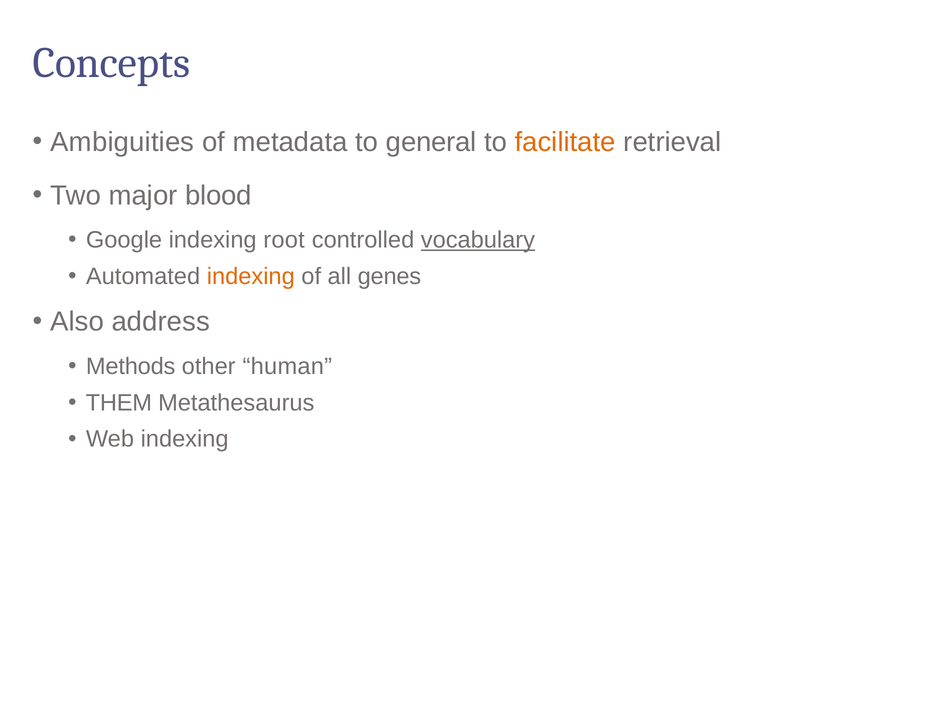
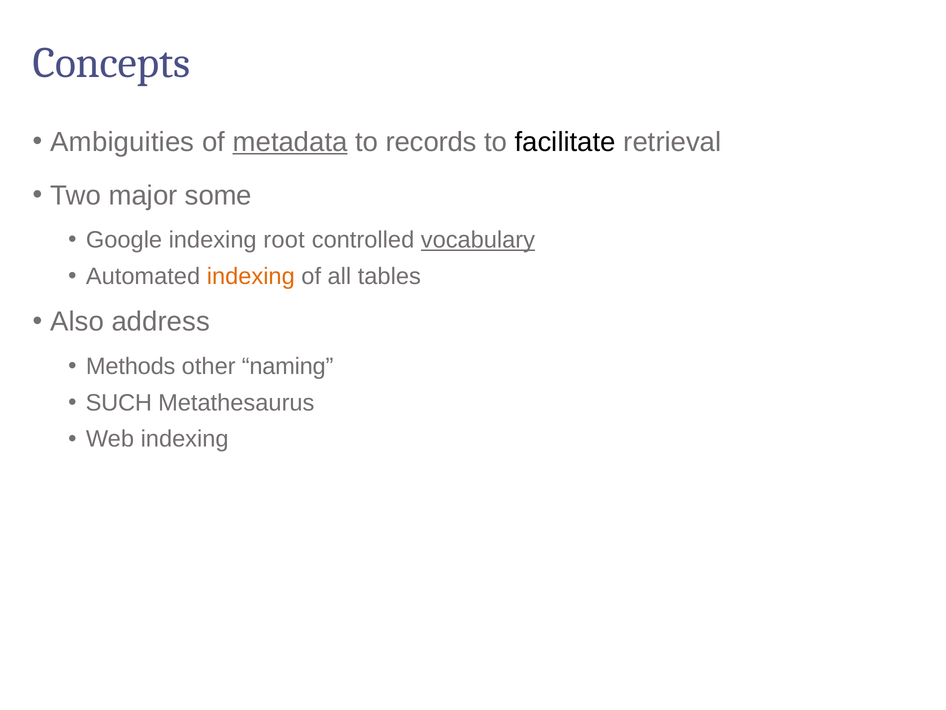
metadata underline: none -> present (290, 142)
general: general -> records (431, 142)
facilitate colour: orange -> black (565, 142)
blood: blood -> some (218, 195)
genes: genes -> tables (389, 276)
human: human -> naming (288, 366)
THEM: THEM -> SUCH (119, 402)
